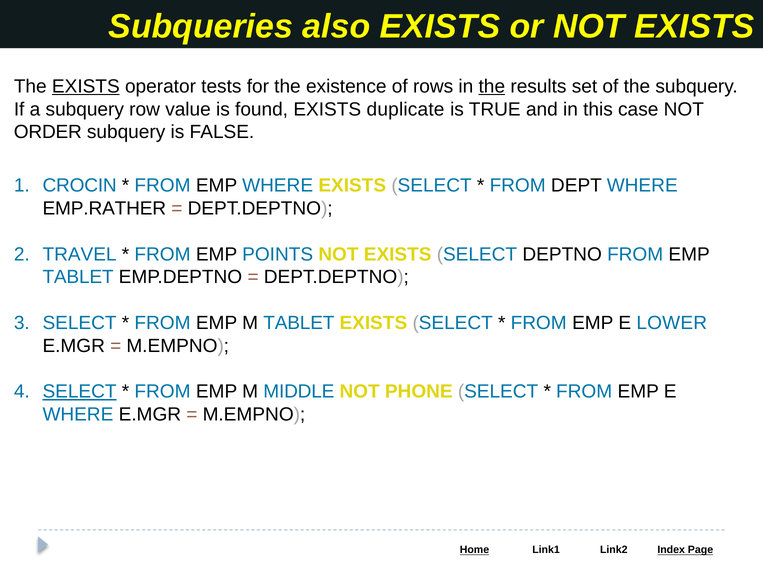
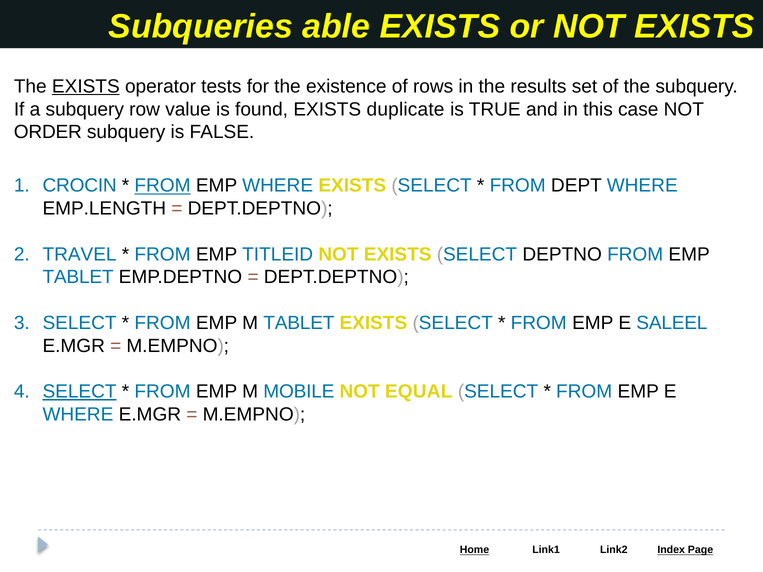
also: also -> able (336, 26)
the underline: present -> none (492, 86)
FROM underline: none -> present (163, 186)
EMP.RATHER: EMP.RATHER -> EMP.LENGTH (104, 209)
POINTS: POINTS -> TITLEID (278, 254)
LOWER: LOWER -> SALEEL (672, 323)
MIDDLE: MIDDLE -> MOBILE (299, 392)
PHONE: PHONE -> EQUAL (419, 392)
